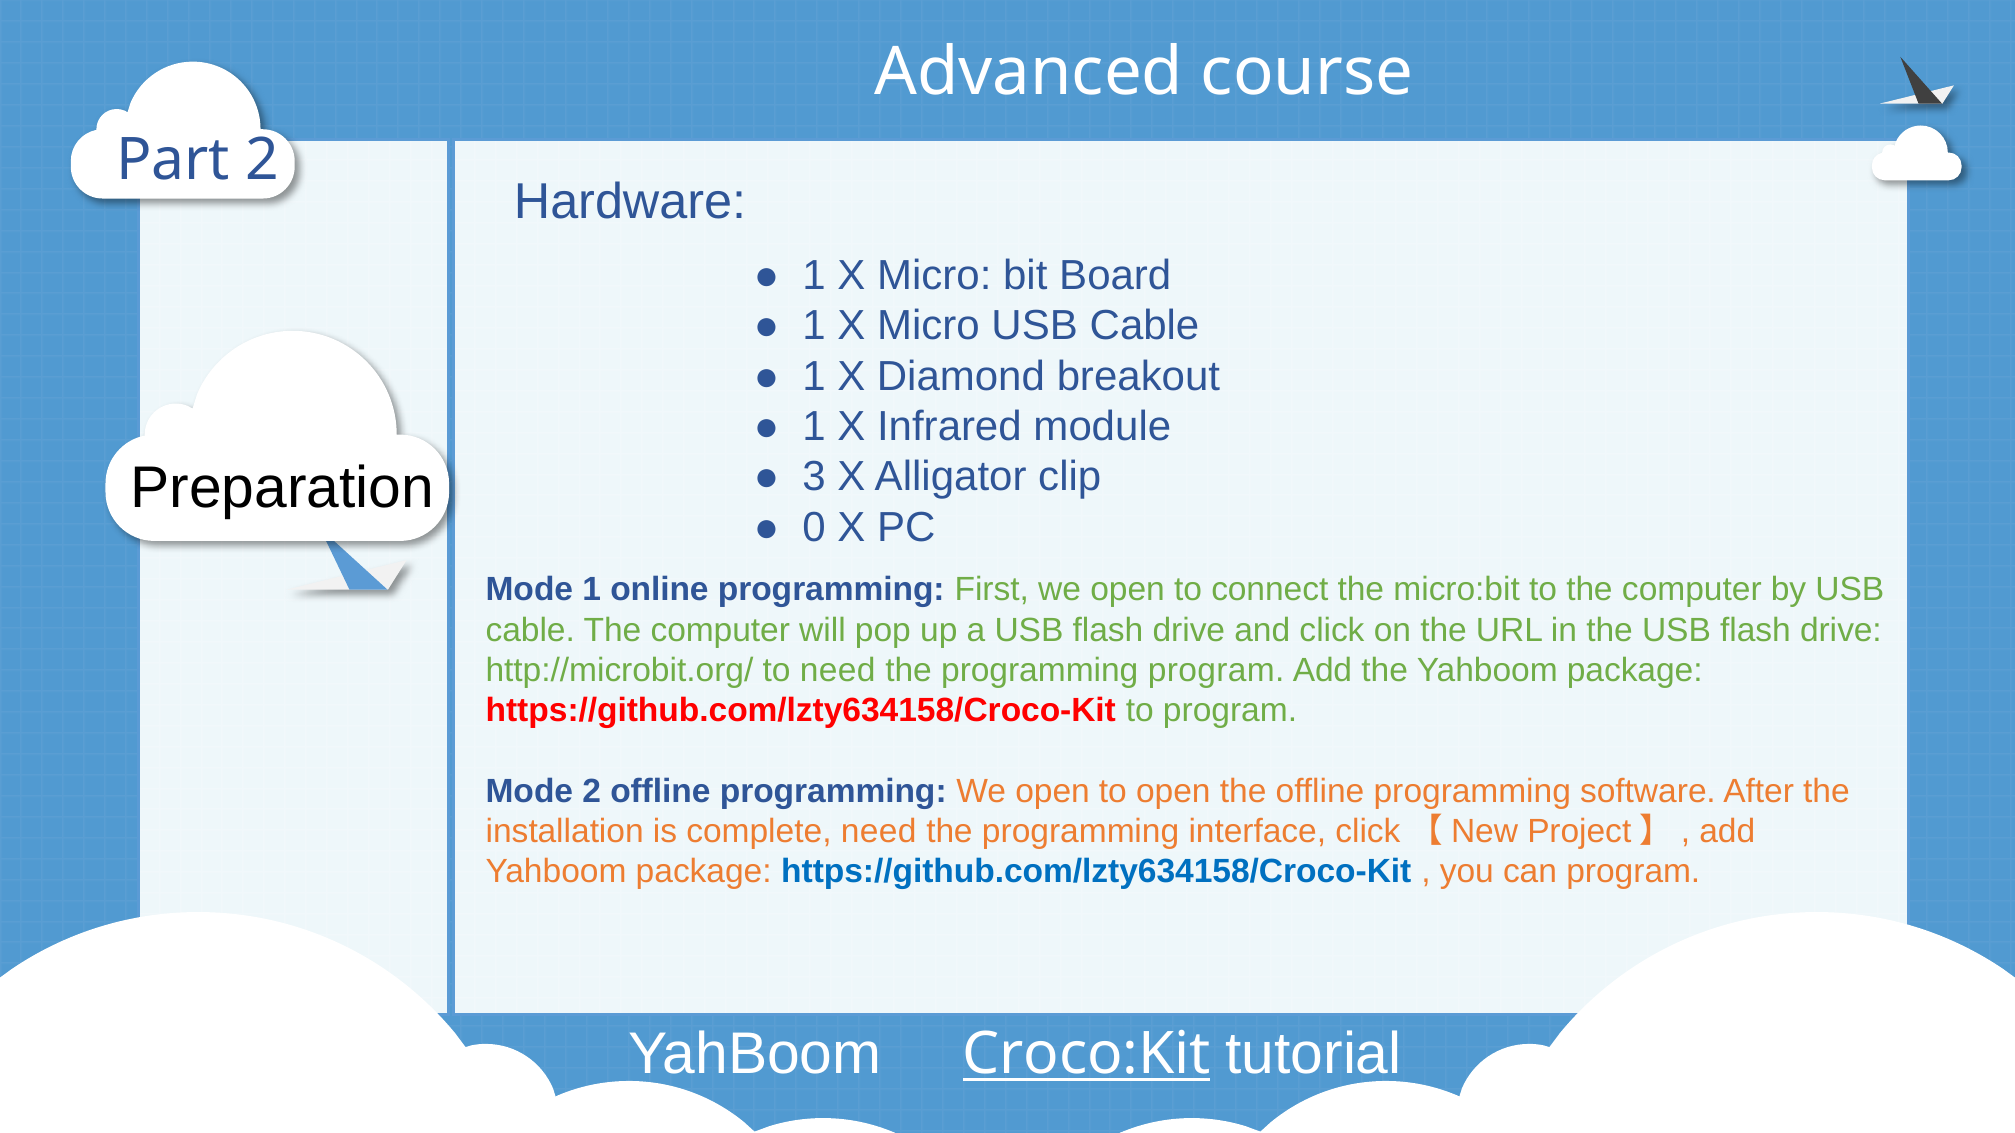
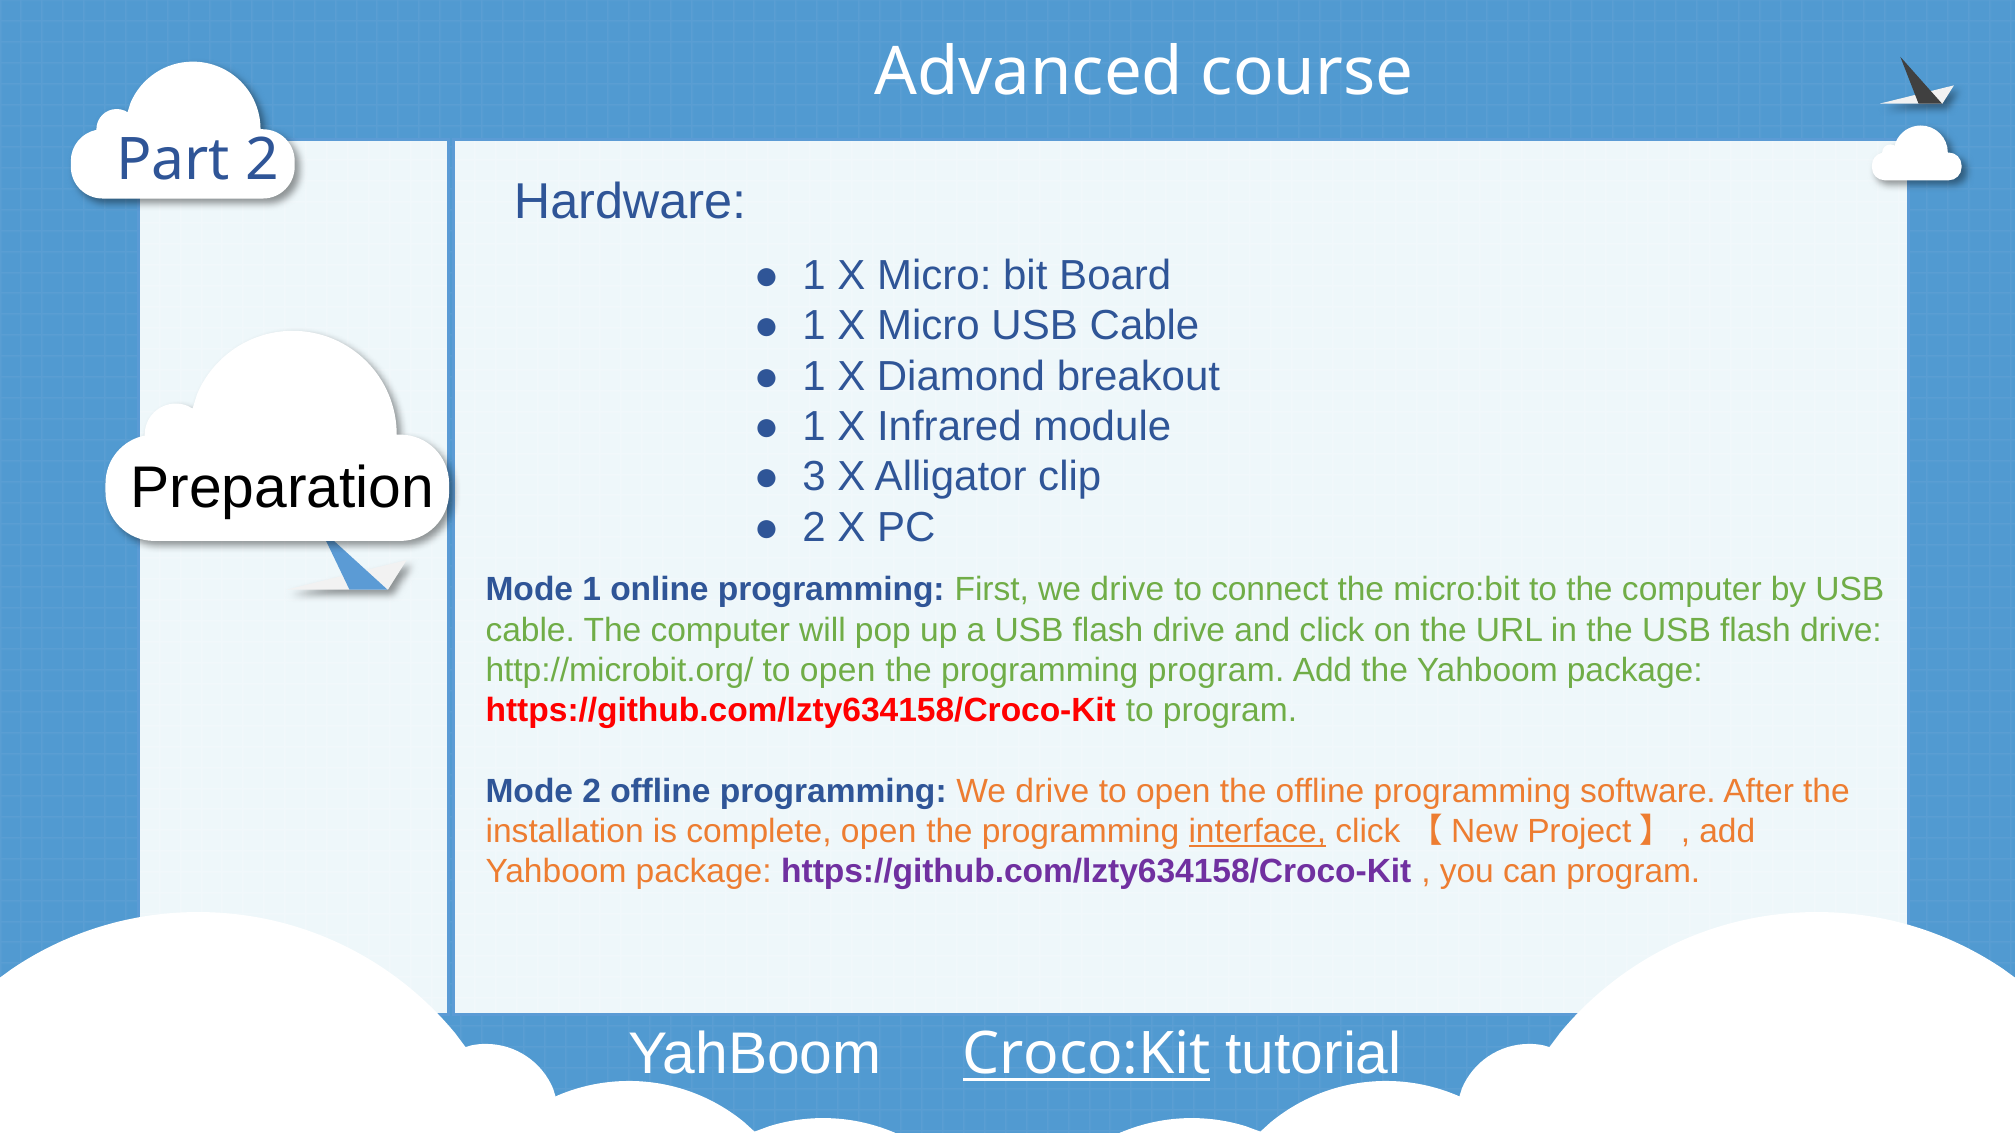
0: 0 -> 2 (814, 528)
First we open: open -> drive (1127, 590)
http://microbit.org/ to need: need -> open (838, 671)
programming We open: open -> drive (1052, 792)
complete need: need -> open (879, 832)
interface underline: none -> present (1257, 832)
https://github.com/lzty634158/Croco-Kit colour: blue -> purple (1096, 872)
